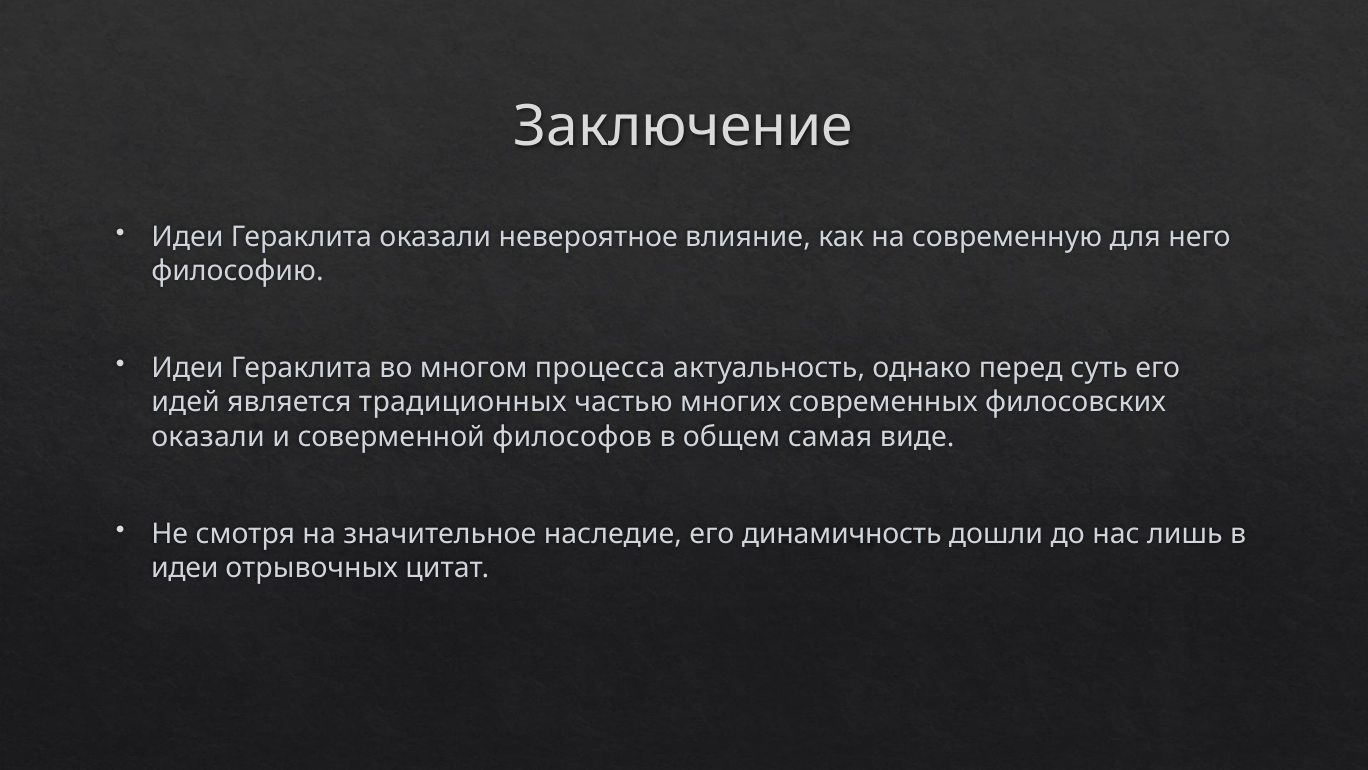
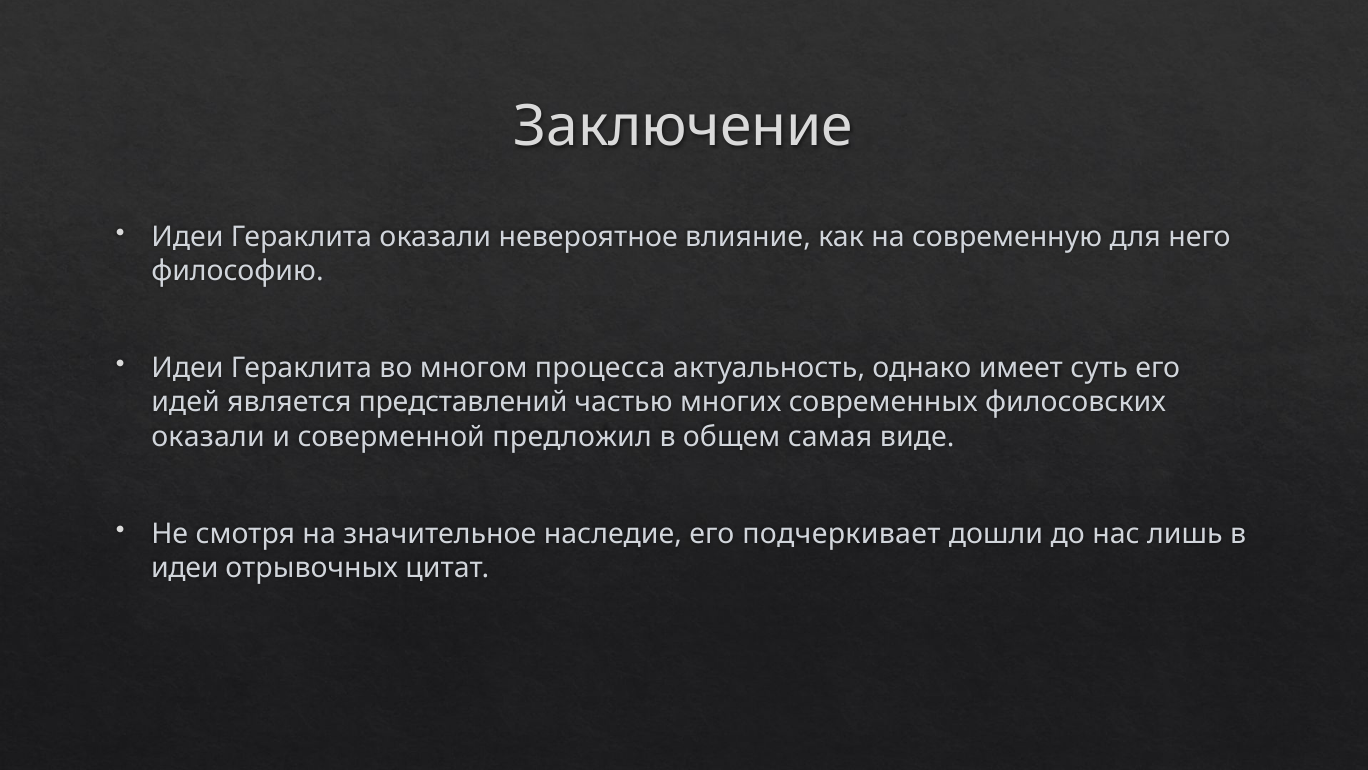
перед: перед -> имеет (1021, 368)
традиционных: традиционных -> представлений (463, 402)
философов: философов -> предложил (572, 436)
динамичность: динамичность -> подчеркивает (841, 533)
